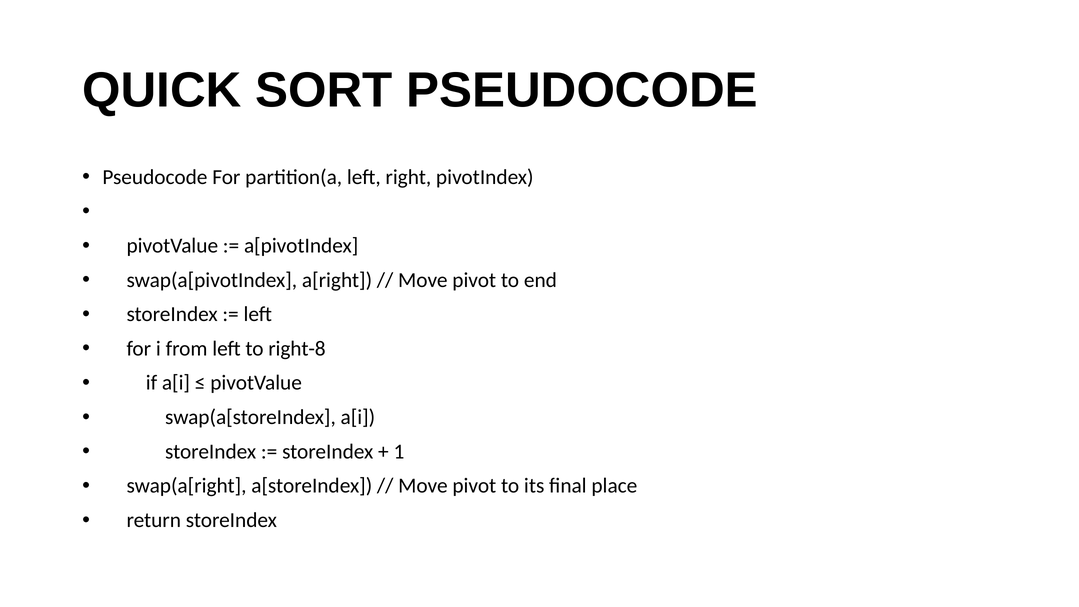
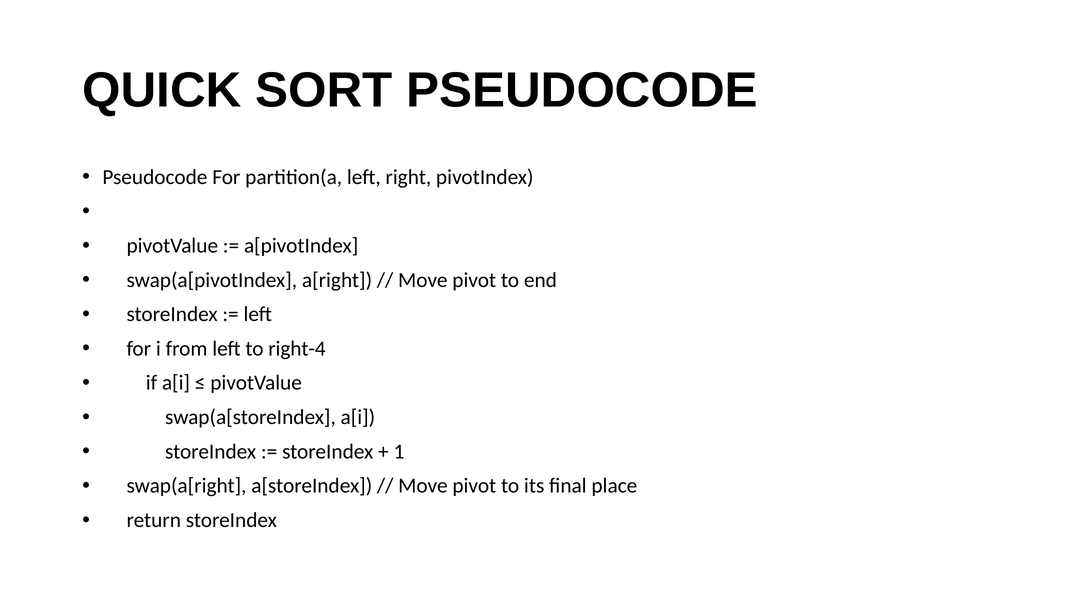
right-8: right-8 -> right-4 (297, 349)
